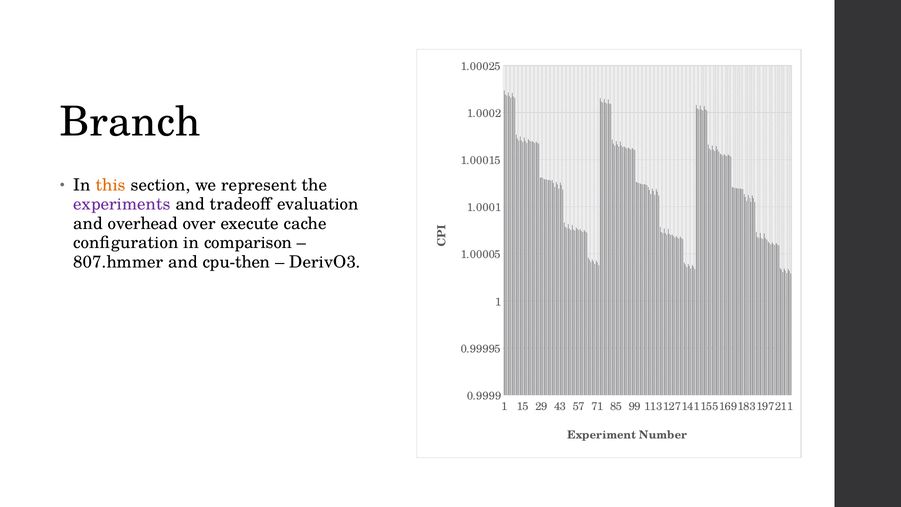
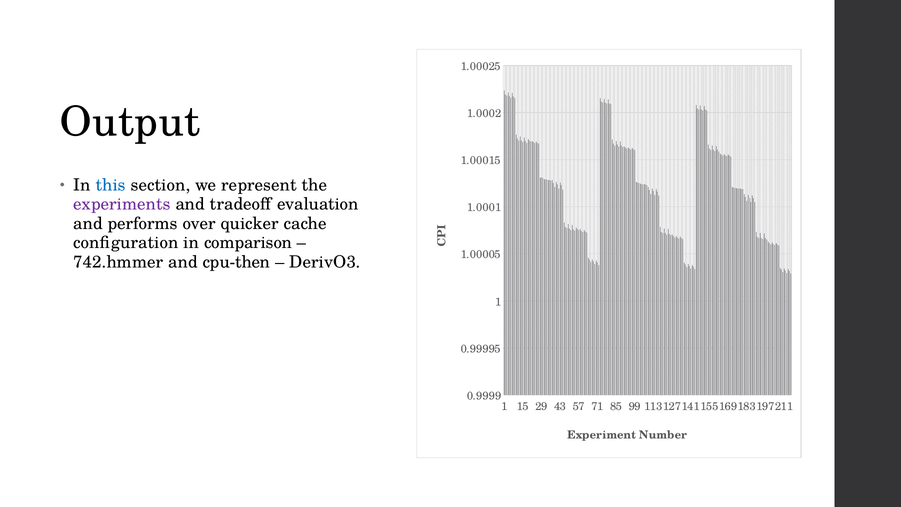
Branch: Branch -> Output (130, 122)
this colour: orange -> blue (111, 185)
overhead: overhead -> performs (143, 224)
execute: execute -> quicker (250, 224)
807.hmmer: 807.hmmer -> 742.hmmer (118, 262)
